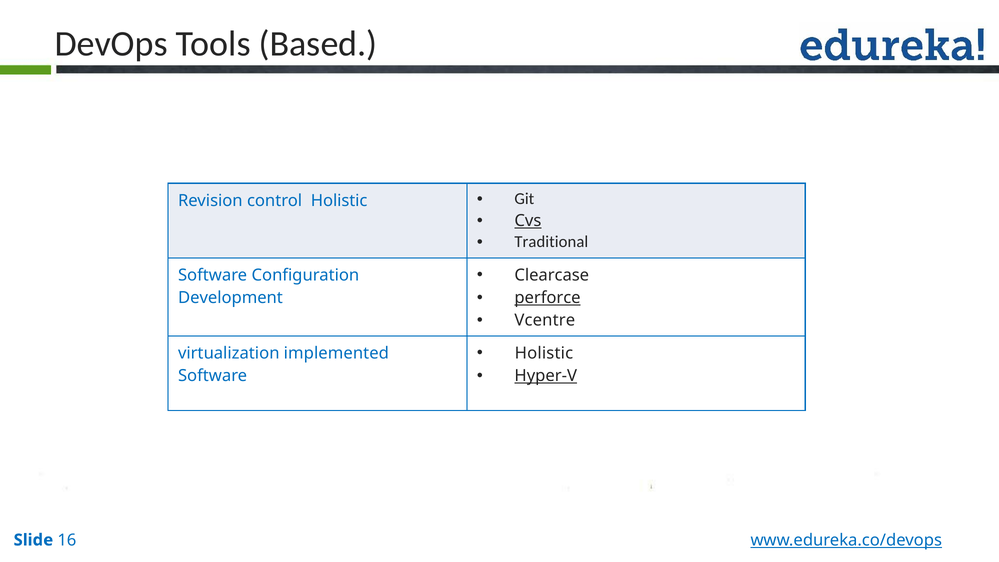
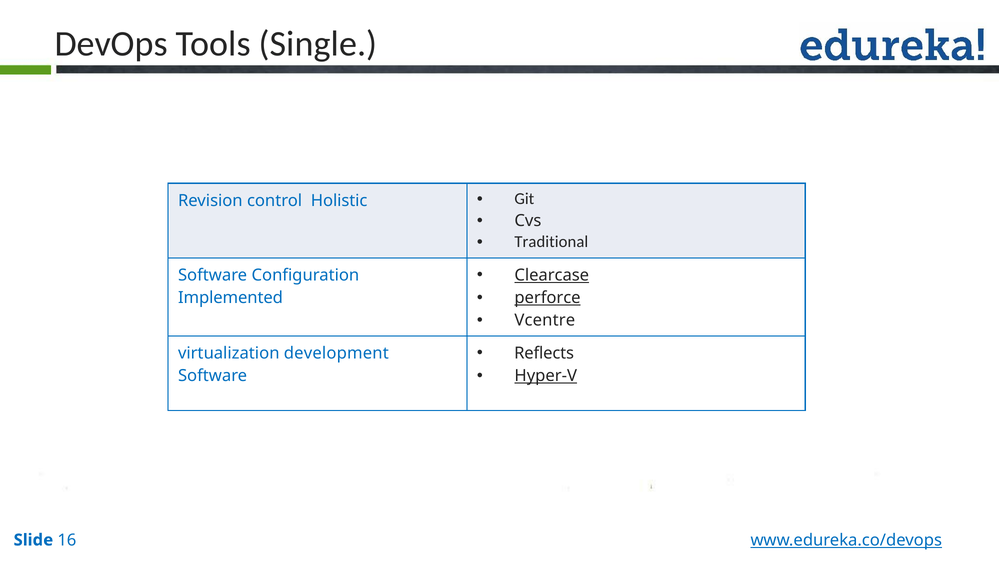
Based: Based -> Single (318, 44)
Cvs underline: present -> none (528, 221)
Clearcase underline: none -> present (552, 275)
Development: Development -> Implemented (230, 298)
Holistic: Holistic -> Reflects (544, 353)
implemented: implemented -> development (336, 353)
